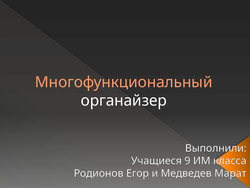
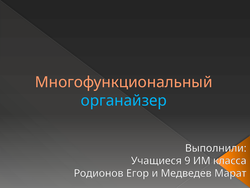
органайзер colour: white -> light blue (124, 100)
